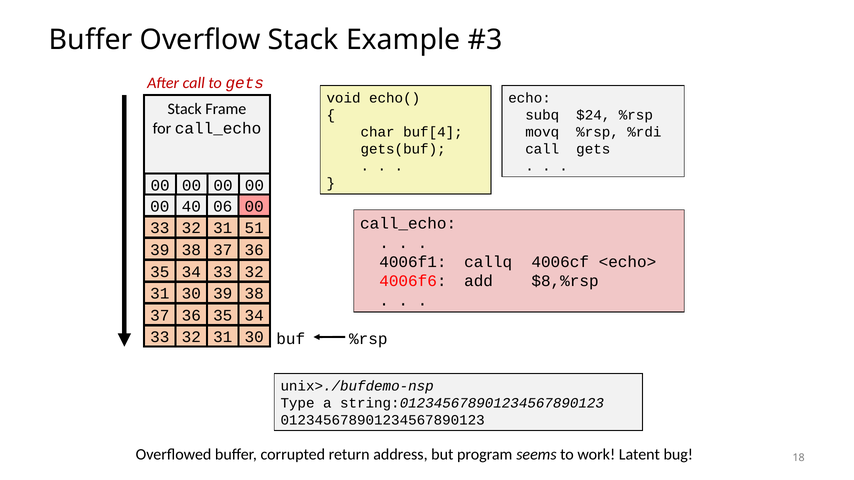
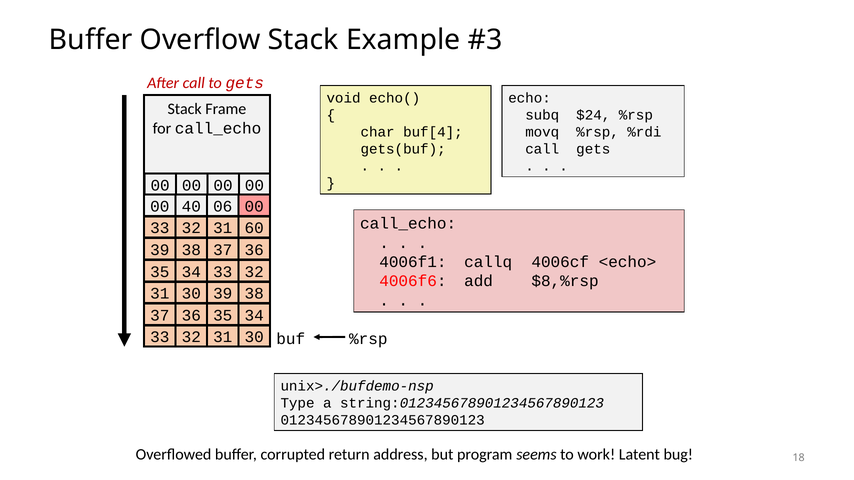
51: 51 -> 60 (254, 228)
